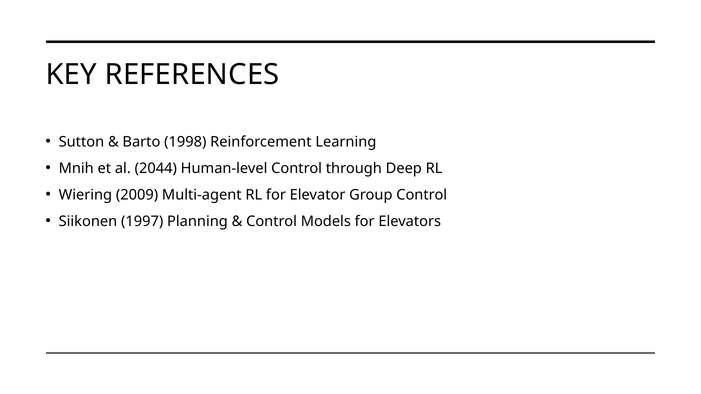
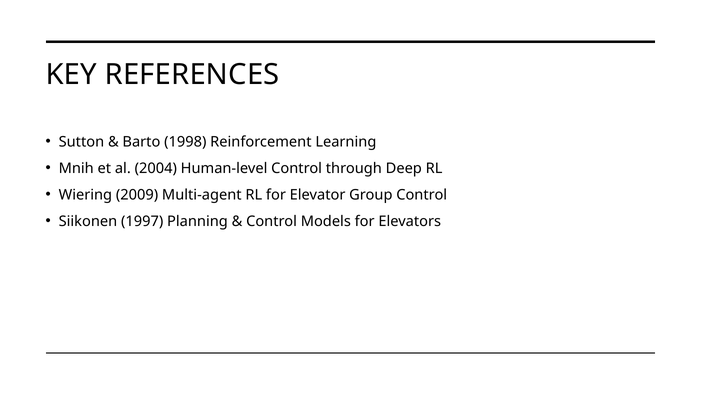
2044: 2044 -> 2004 (156, 168)
